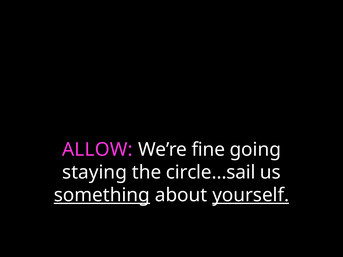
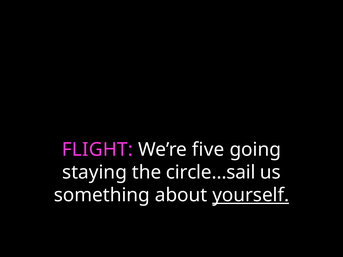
ALLOW: ALLOW -> FLIGHT (97, 150)
fine: fine -> five (208, 150)
something underline: present -> none (102, 195)
